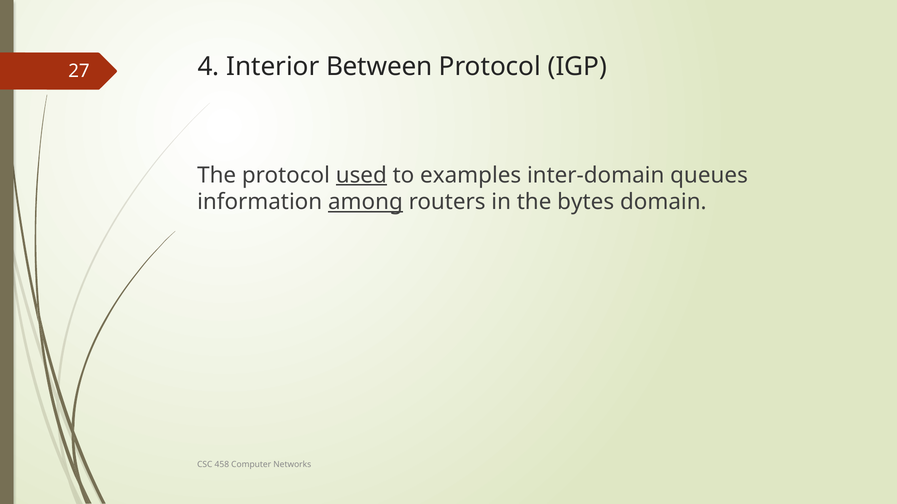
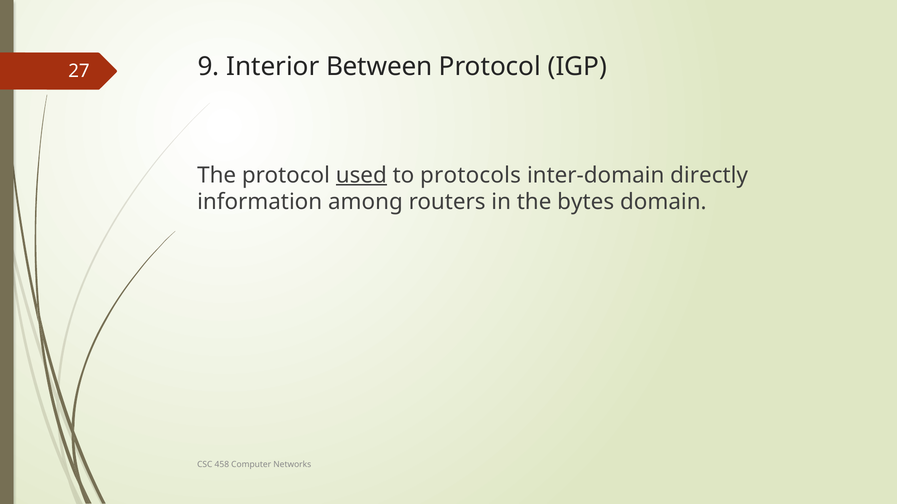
4: 4 -> 9 (208, 67)
examples: examples -> protocols (471, 175)
queues: queues -> directly (709, 175)
among underline: present -> none (365, 202)
